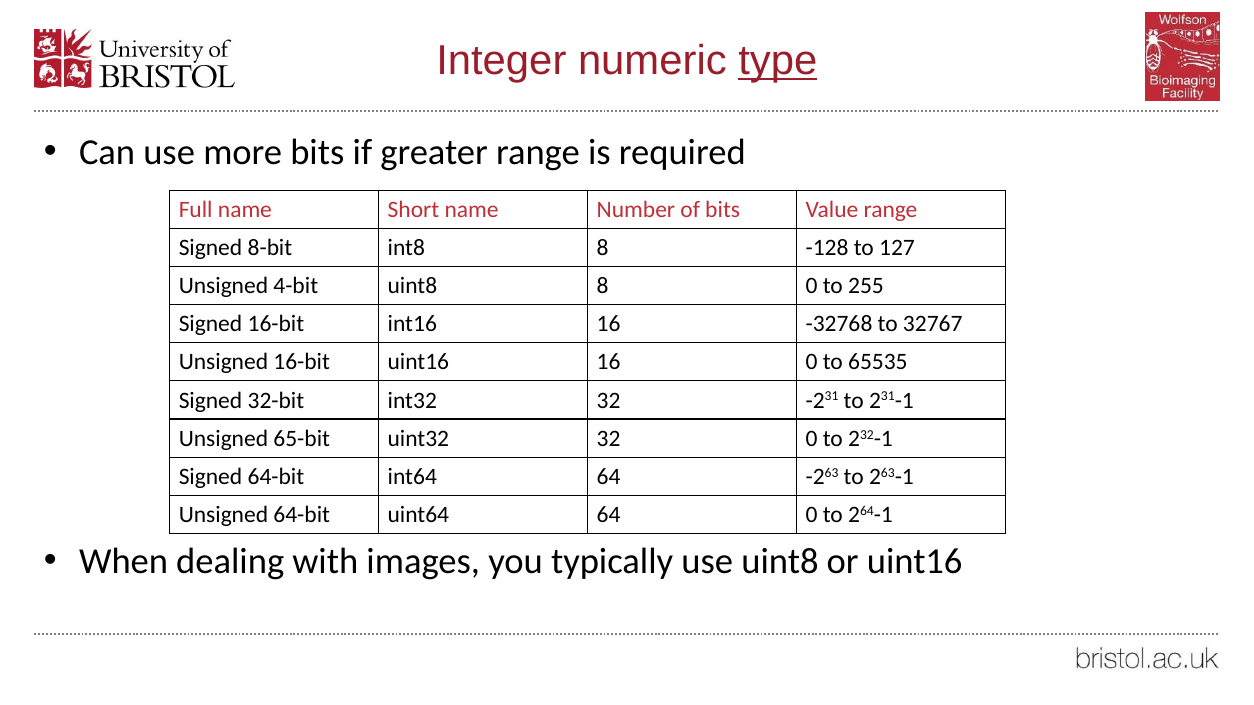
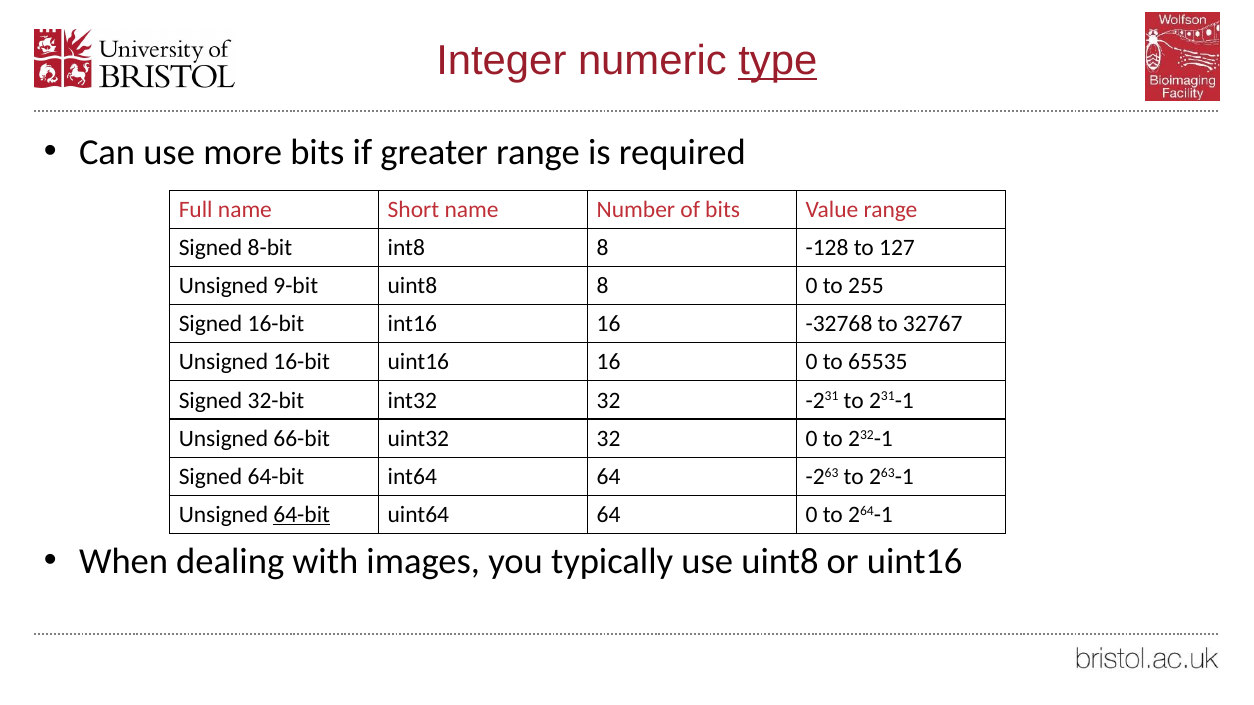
4-bit: 4-bit -> 9-bit (296, 286)
65-bit: 65-bit -> 66-bit (302, 439)
64-bit underline: none -> present (302, 515)
